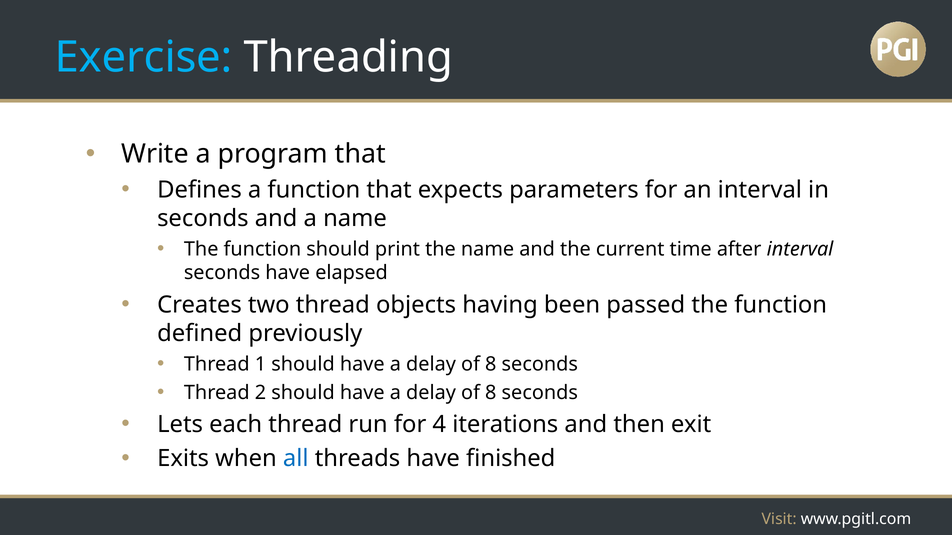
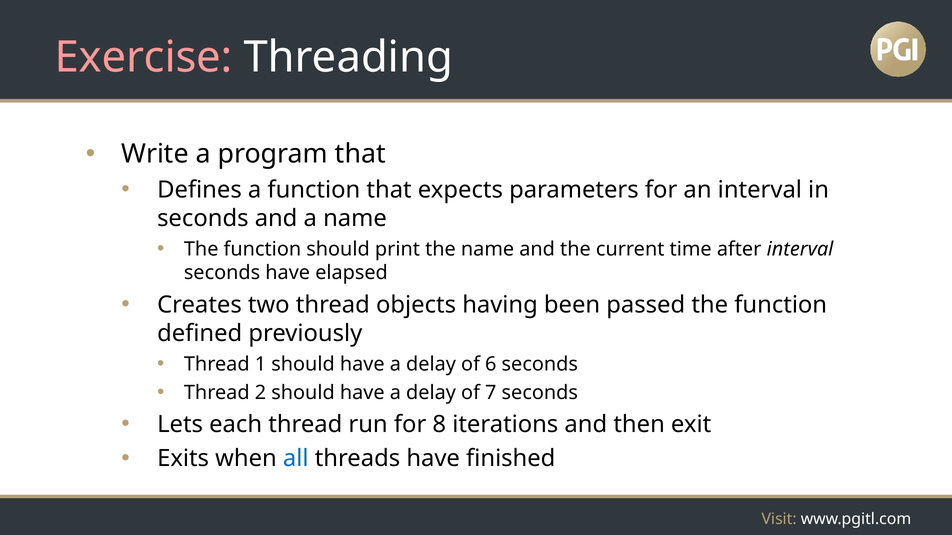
Exercise colour: light blue -> pink (144, 57)
8: 8 -> 6 (491, 364)
8: 8 -> 7 (491, 393)
4: 4 -> 8 (439, 425)
